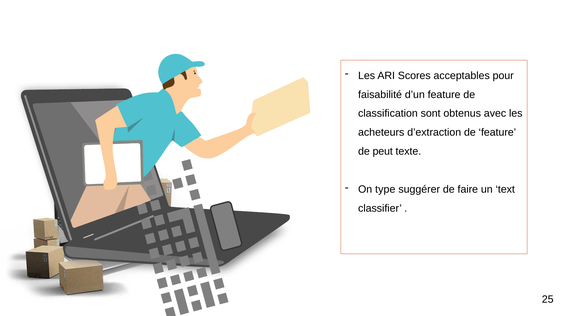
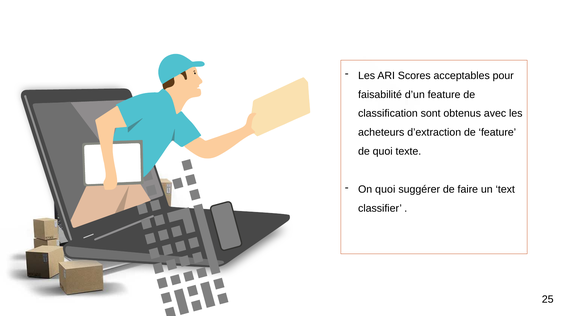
de peut: peut -> quoi (383, 151)
On type: type -> quoi (385, 189)
